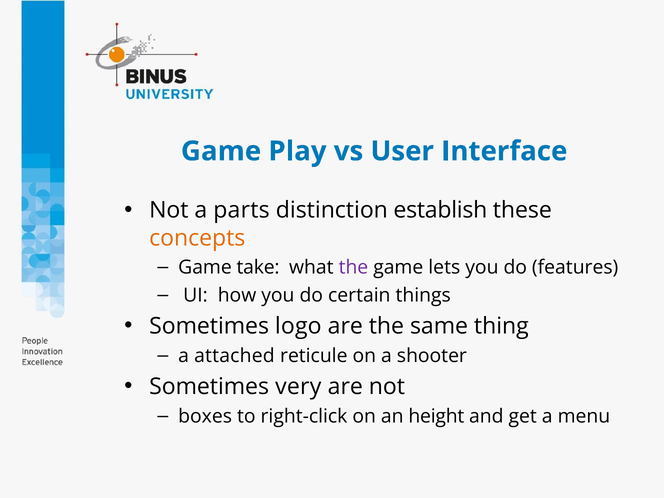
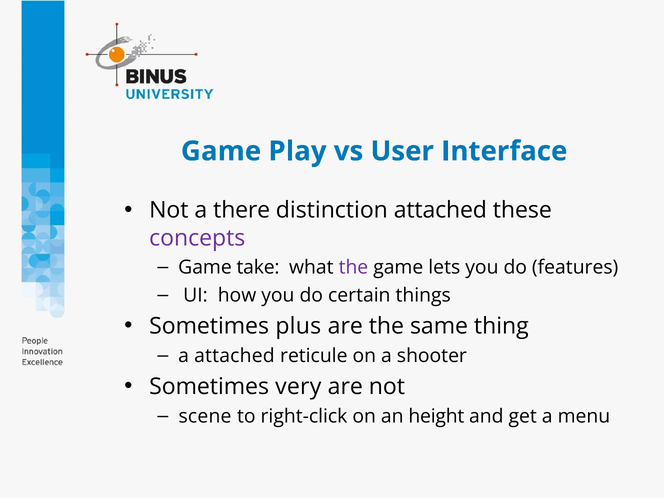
parts: parts -> there (242, 210)
distinction establish: establish -> attached (440, 210)
concepts colour: orange -> purple (197, 238)
logo: logo -> plus (298, 326)
boxes: boxes -> scene (205, 416)
